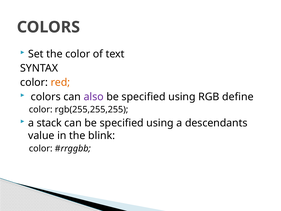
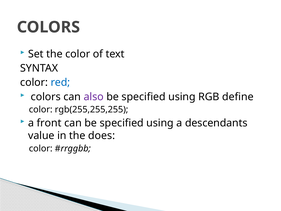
red colour: orange -> blue (60, 82)
stack: stack -> front (49, 123)
blink: blink -> does (102, 136)
